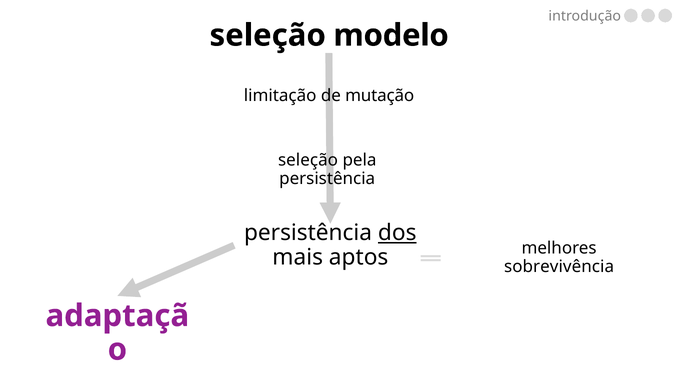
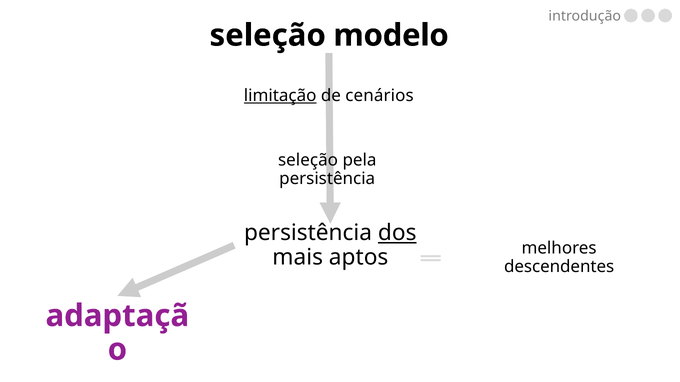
limitação underline: none -> present (280, 96)
mutação: mutação -> cenários (380, 96)
sobrevivência: sobrevivência -> descendentes (559, 267)
